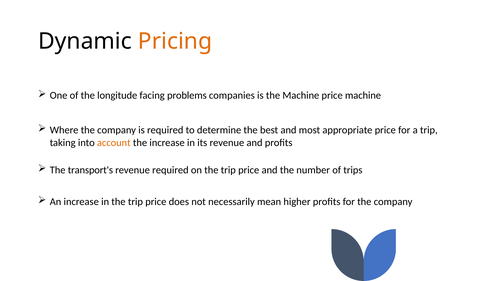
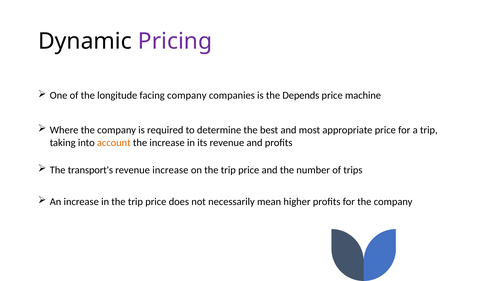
Pricing colour: orange -> purple (175, 41)
facing problems: problems -> company (187, 96)
the Machine: Machine -> Depends (301, 96)
revenue required: required -> increase (170, 170)
